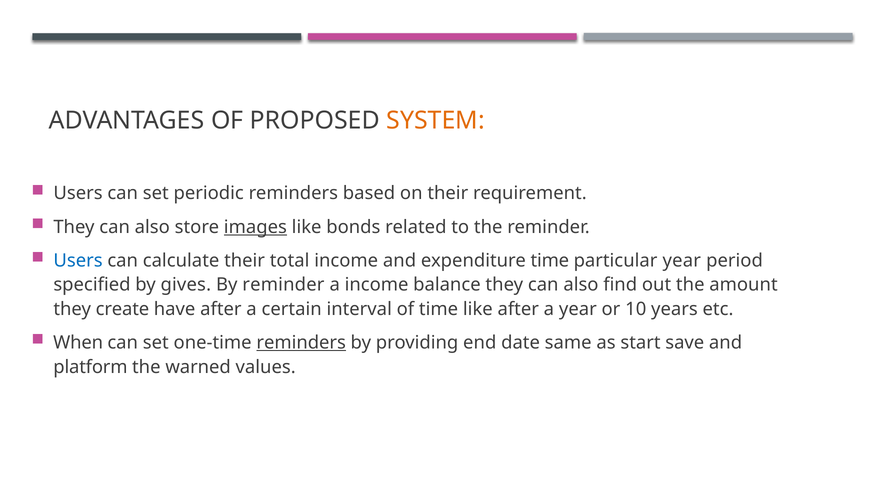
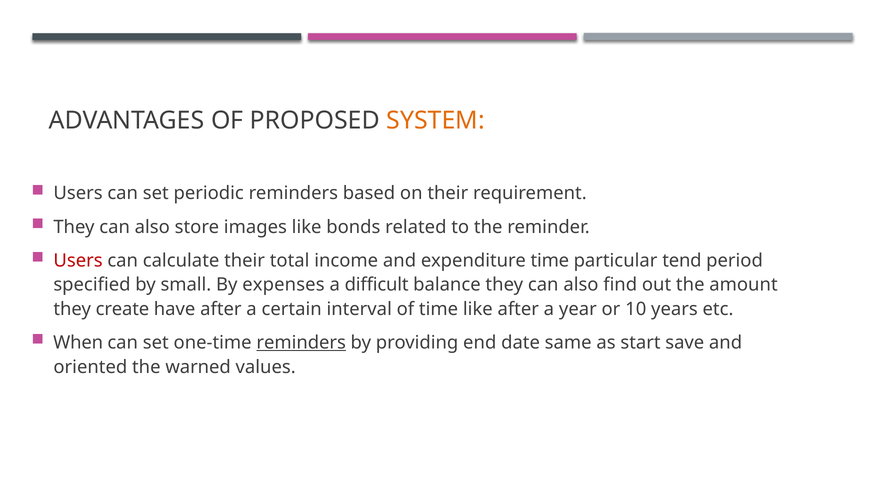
images underline: present -> none (255, 227)
Users colour: blue -> red (78, 260)
particular year: year -> tend (682, 260)
gives: gives -> small (186, 285)
By reminder: reminder -> expenses (283, 285)
a income: income -> difficult (377, 285)
platform: platform -> oriented (90, 367)
